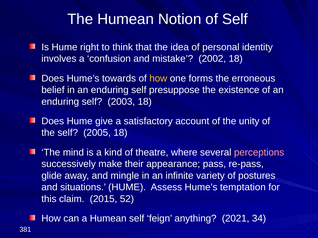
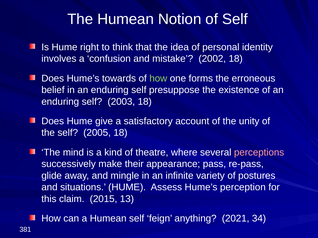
how colour: yellow -> light green (158, 78)
temptation: temptation -> perception (243, 188)
52: 52 -> 13 (127, 199)
